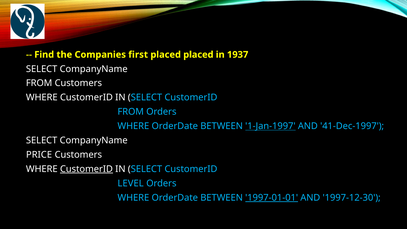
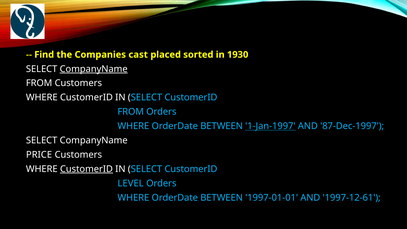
first: first -> cast (138, 55)
placed placed: placed -> sorted (198, 55)
1937: 1937 -> 1930 (238, 55)
CompanyName underline: none -> present (94, 69)
41-Dec-1997: 41-Dec-1997 -> 87-Dec-1997 (352, 126)
1997-01-01 underline: present -> none (272, 198)
1997-12-30: 1997-12-30 -> 1997-12-61 (352, 198)
